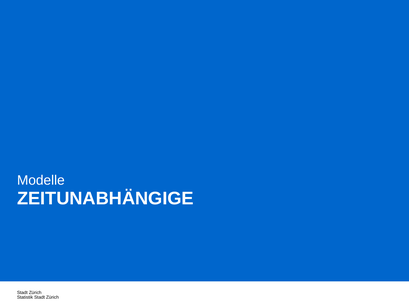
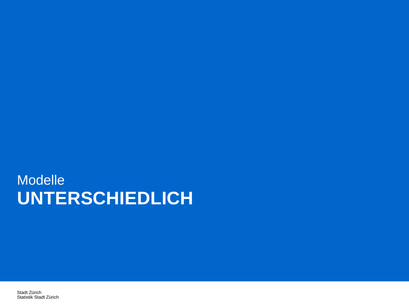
ZEITUNABHÄNGIGE: ZEITUNABHÄNGIGE -> UNTERSCHIEDLICH (105, 198)
